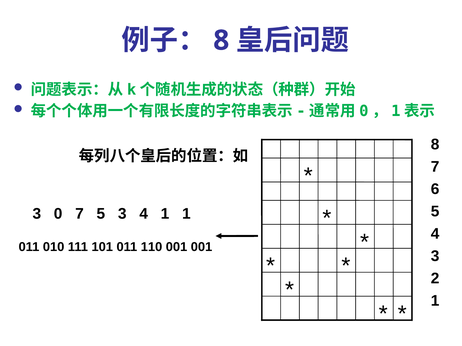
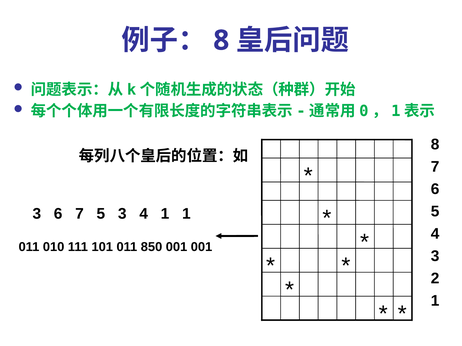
3 0: 0 -> 6 (58, 214)
110: 110 -> 850 (152, 247)
